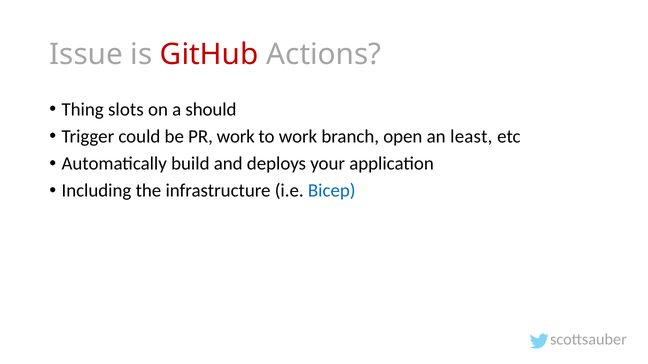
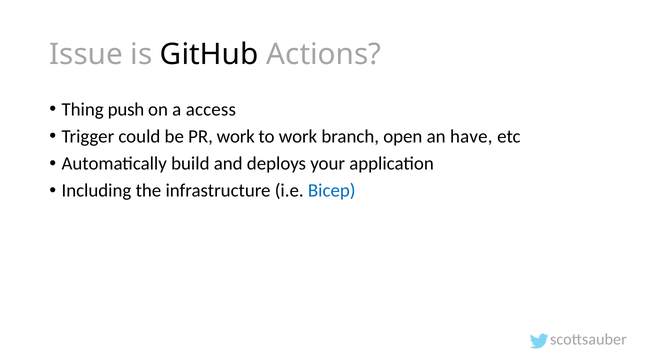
GitHub colour: red -> black (209, 54)
slots: slots -> push (126, 110)
should: should -> access (211, 110)
least: least -> have (471, 137)
